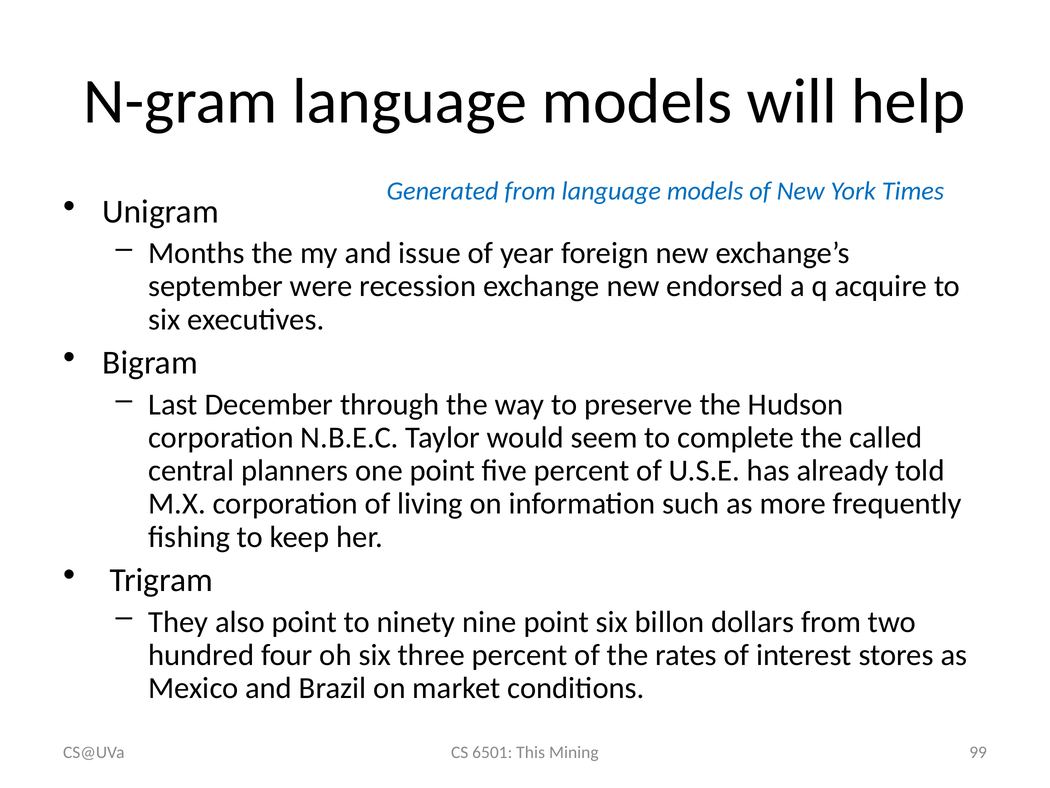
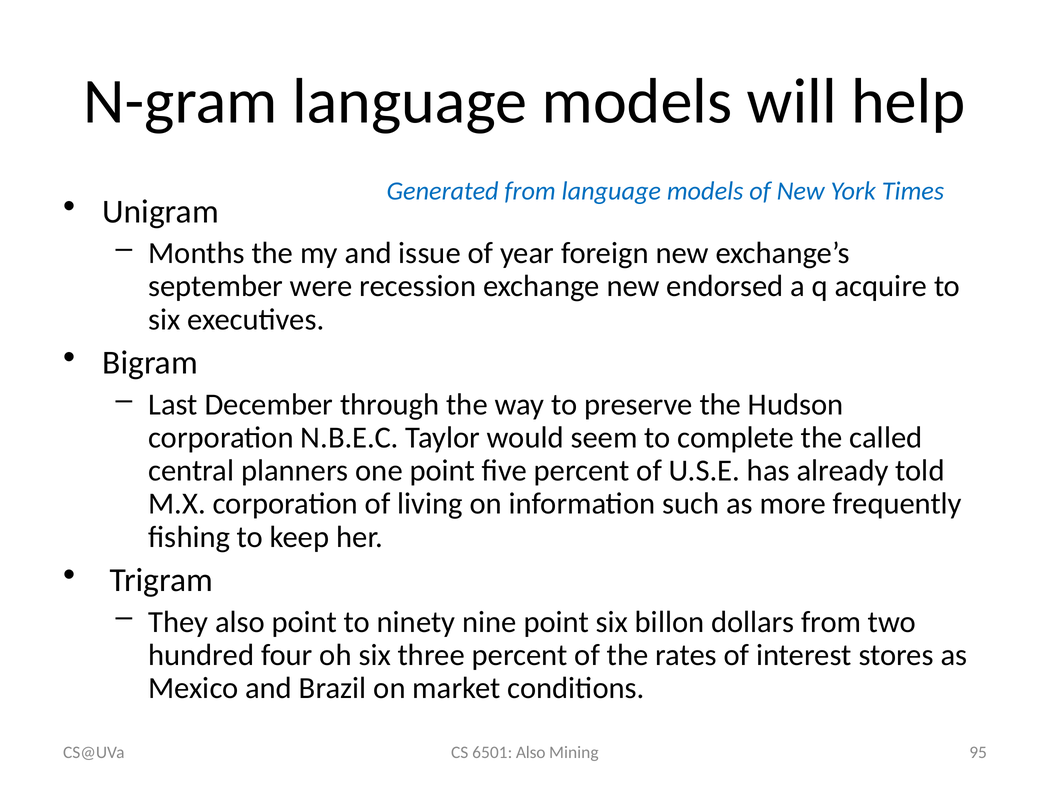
6501 This: This -> Also (531, 752)
99: 99 -> 95 (978, 752)
